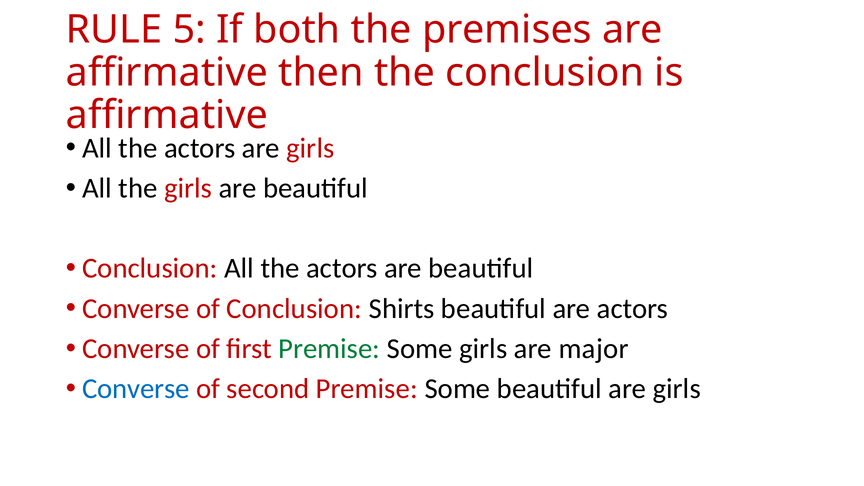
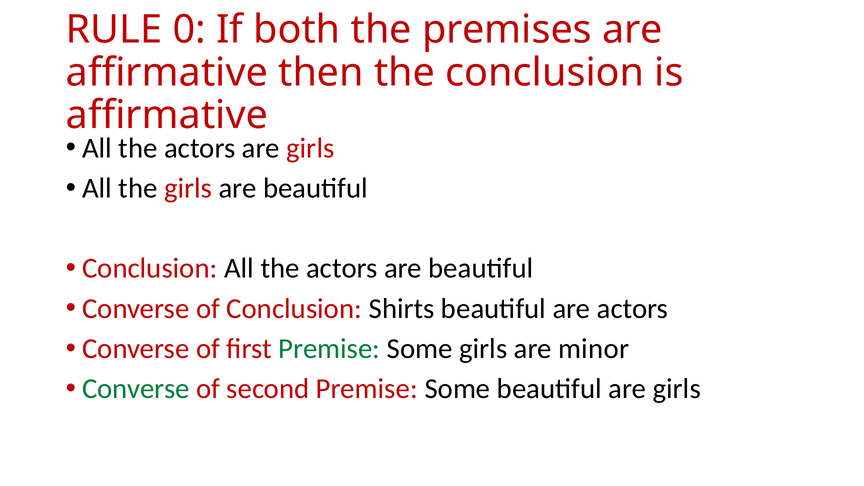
5: 5 -> 0 (189, 30)
major: major -> minor (594, 349)
Converse colour: blue -> green (136, 389)
